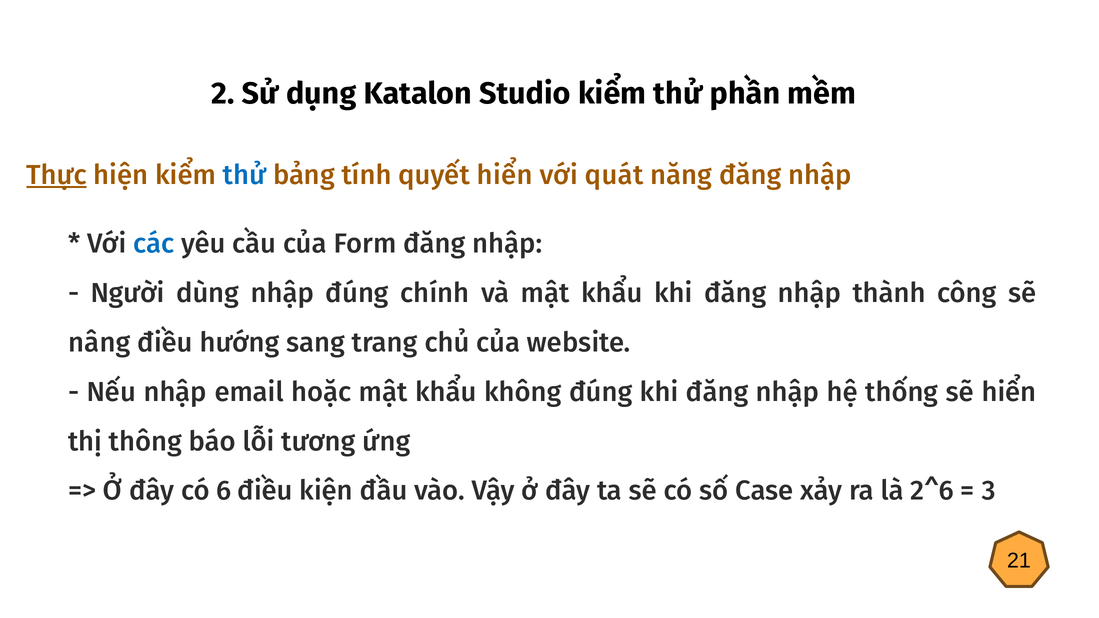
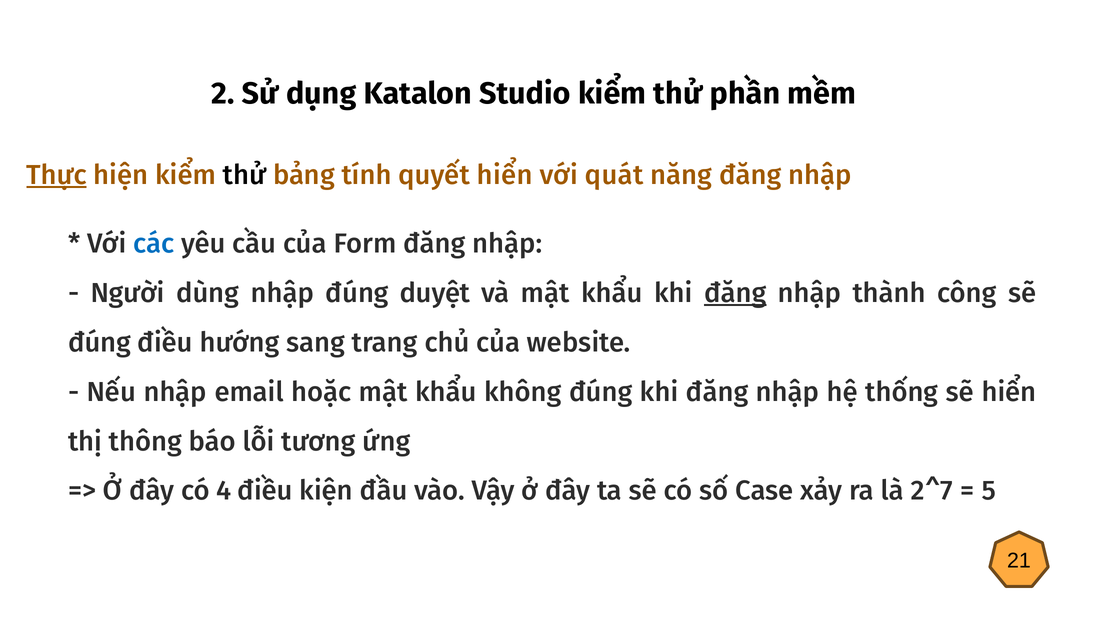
thử colour: blue -> black (244, 175)
chính: chính -> duyệt (435, 293)
đăng underline: none -> present (735, 293)
nâng: nâng -> đúng (99, 343)
6: 6 -> 4 (224, 491)
2^6: 2^6 -> 2^7 (932, 491)
3: 3 -> 5 (989, 491)
